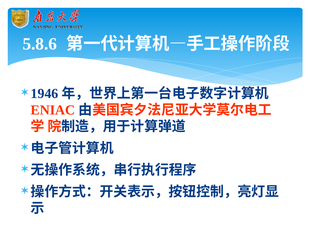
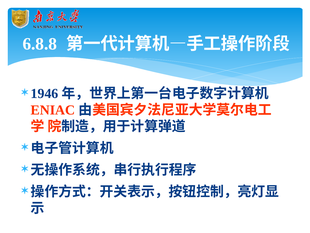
5.8.6: 5.8.6 -> 6.8.8 (40, 44)
